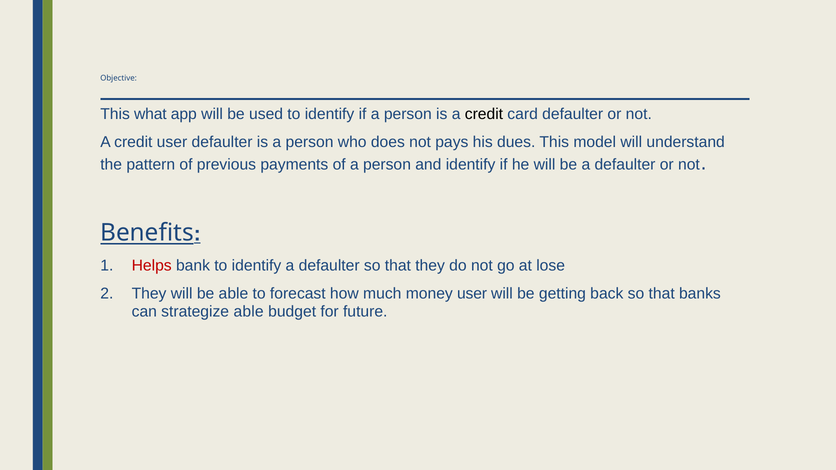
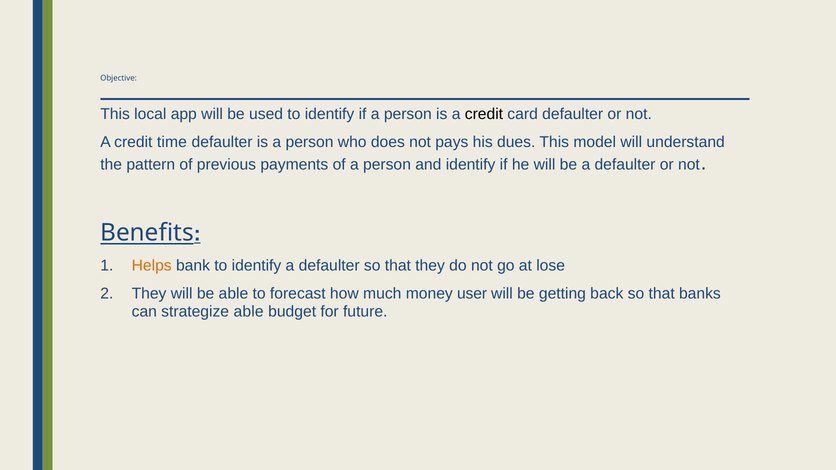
what: what -> local (150, 114)
credit user: user -> time (172, 142)
Helps colour: red -> orange (152, 266)
